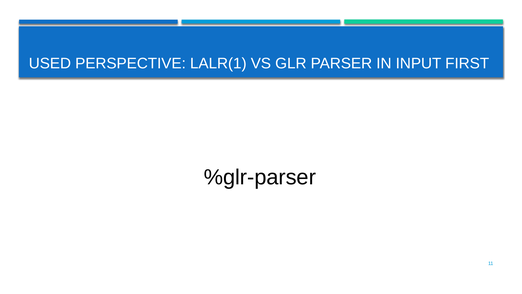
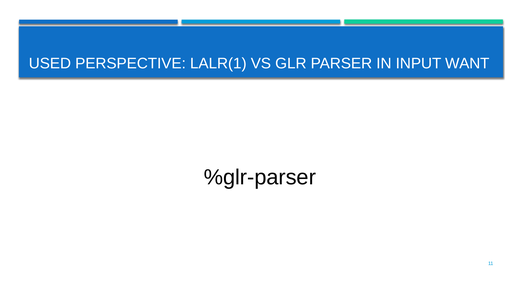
FIRST: FIRST -> WANT (467, 63)
